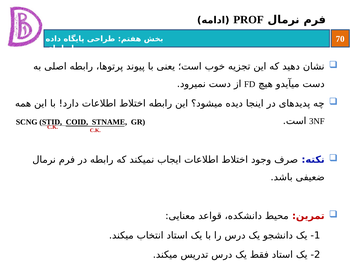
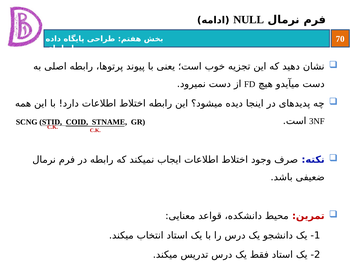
PROF: PROF -> NULL (249, 20)
